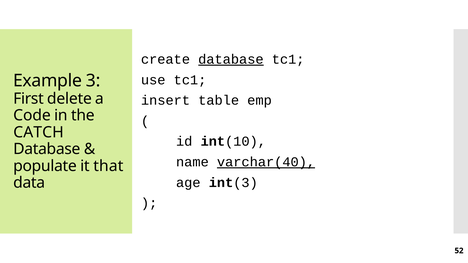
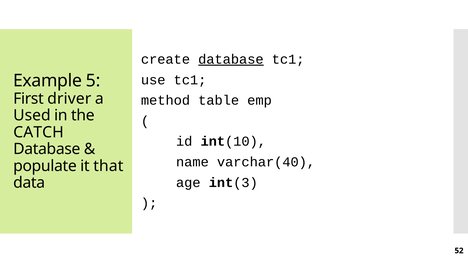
3: 3 -> 5 (93, 81)
delete: delete -> driver (69, 99)
insert: insert -> method (166, 101)
Code: Code -> Used (32, 116)
varchar(40 underline: present -> none (266, 162)
